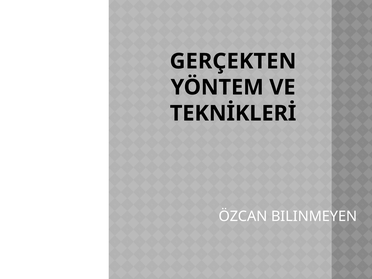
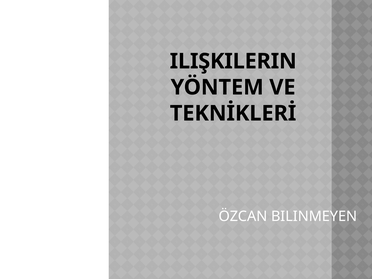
GERÇEKTEN: GERÇEKTEN -> ILIŞKILERIN (233, 61)
